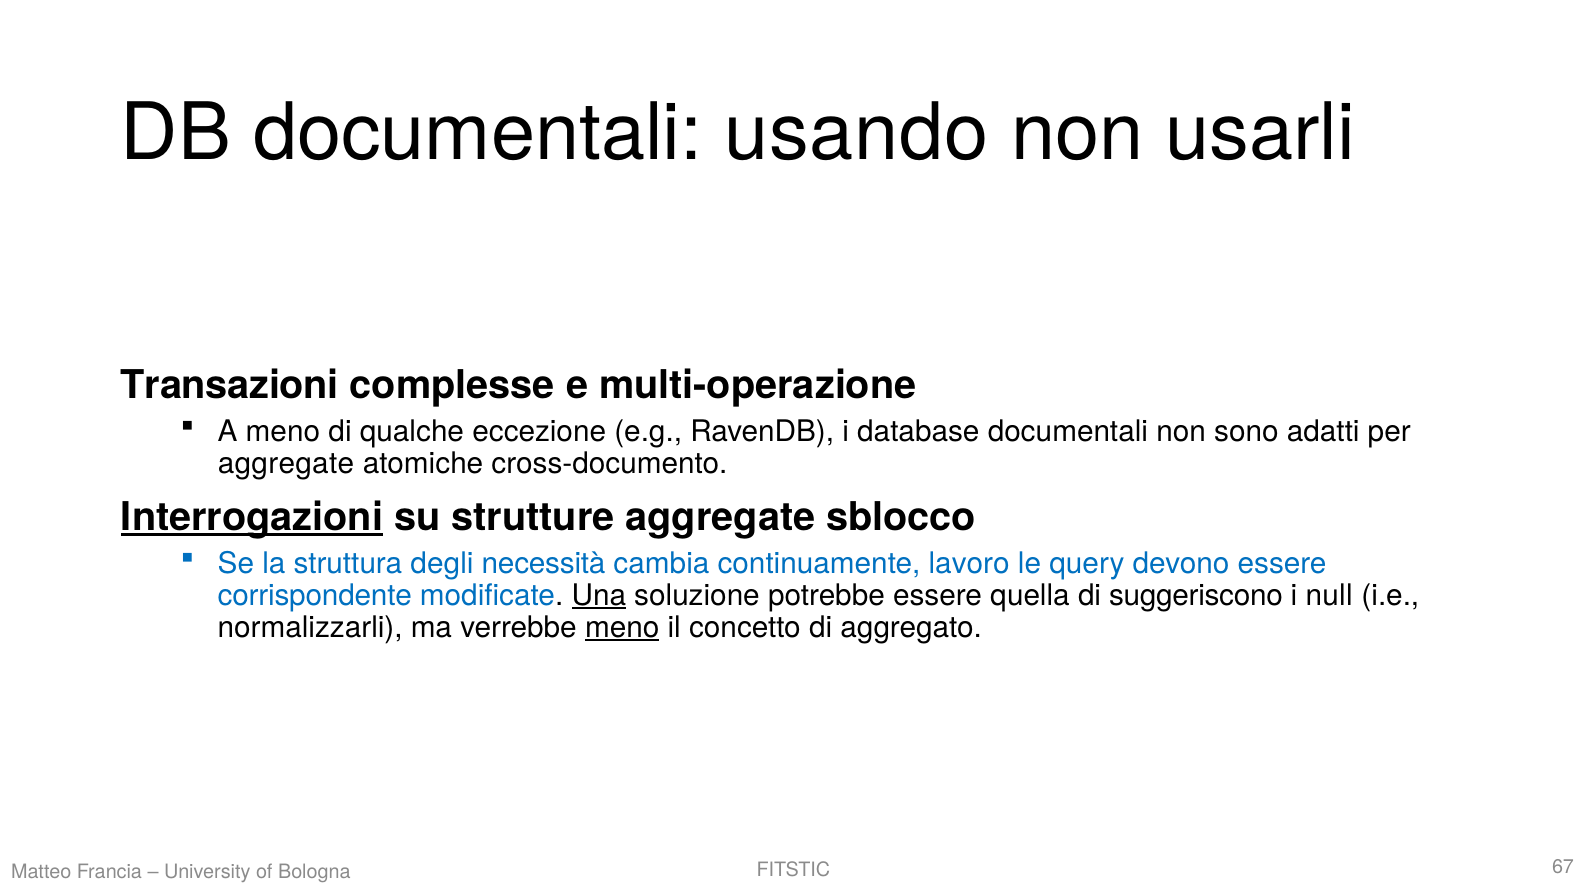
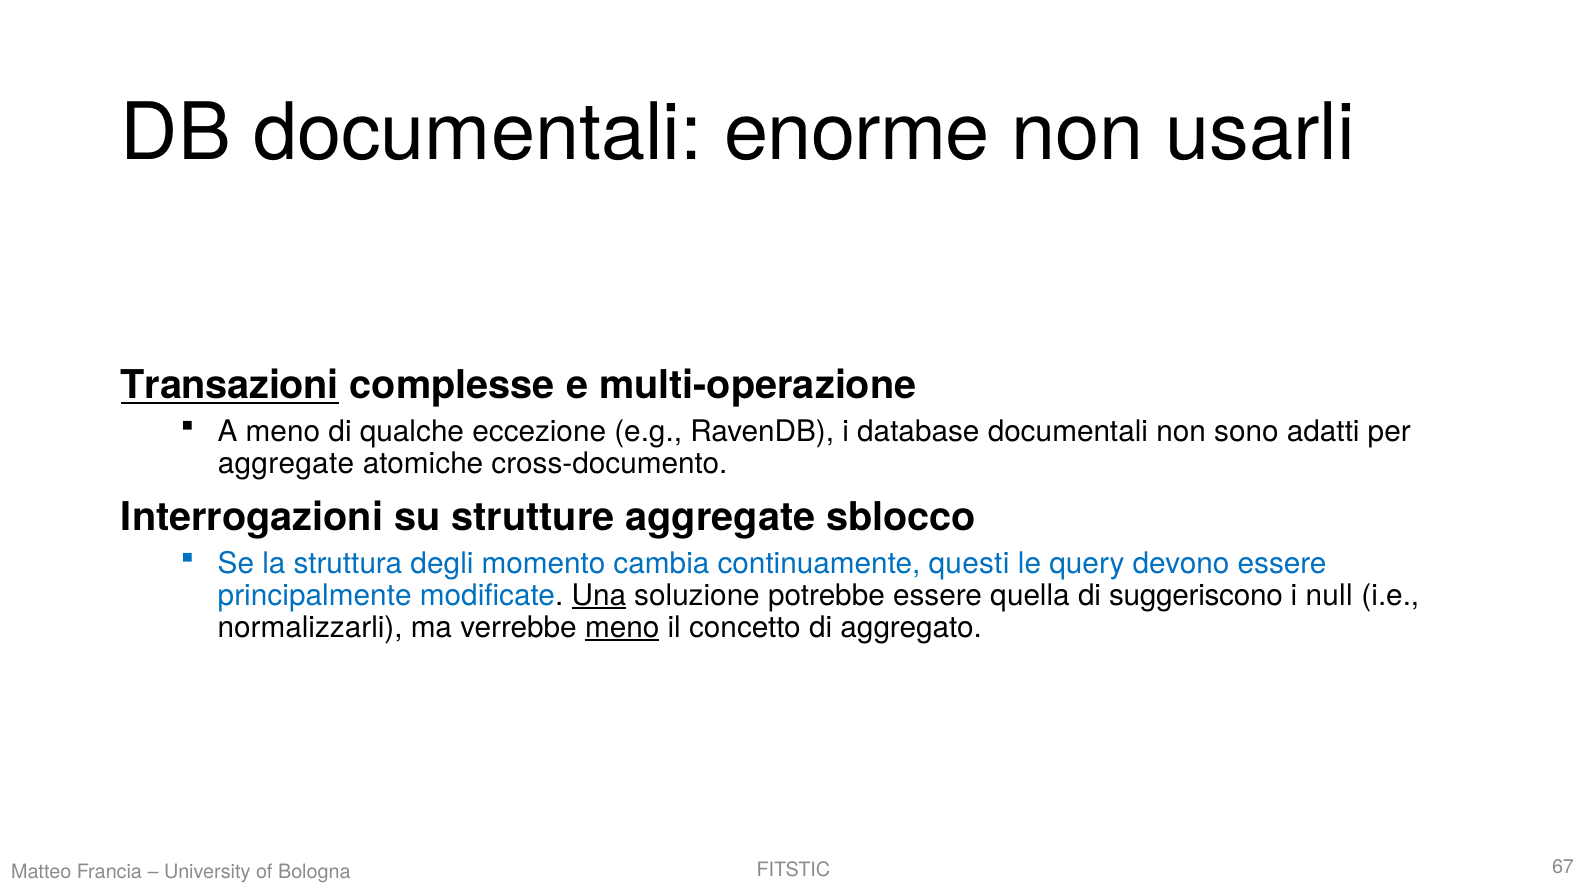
usando: usando -> enorme (857, 133)
Transazioni underline: none -> present (230, 386)
Interrogazioni underline: present -> none (252, 518)
necessità: necessità -> momento (543, 564)
lavoro: lavoro -> questi (969, 564)
corrispondente: corrispondente -> principalmente (315, 596)
